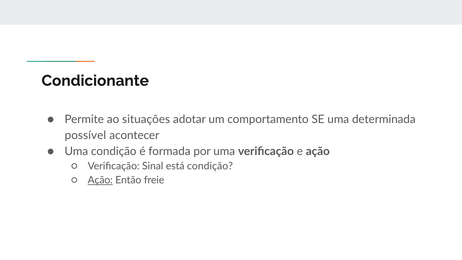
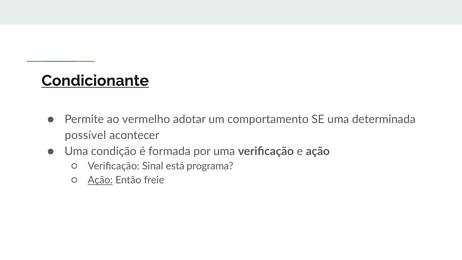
Condicionante underline: none -> present (95, 81)
situações: situações -> vermelho (146, 119)
está condição: condição -> programa (210, 166)
